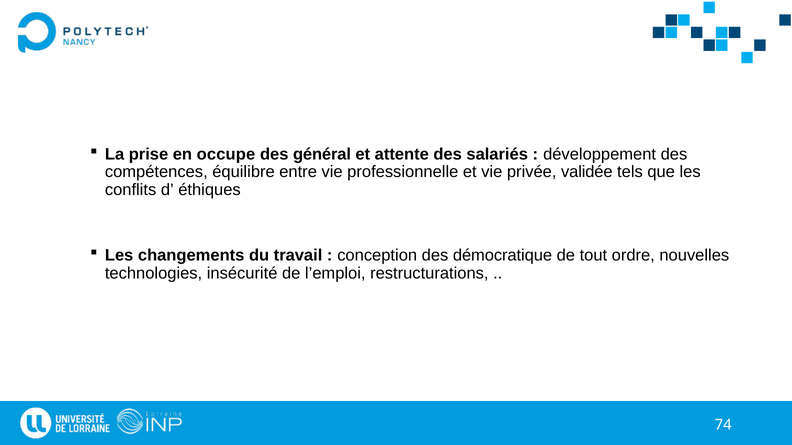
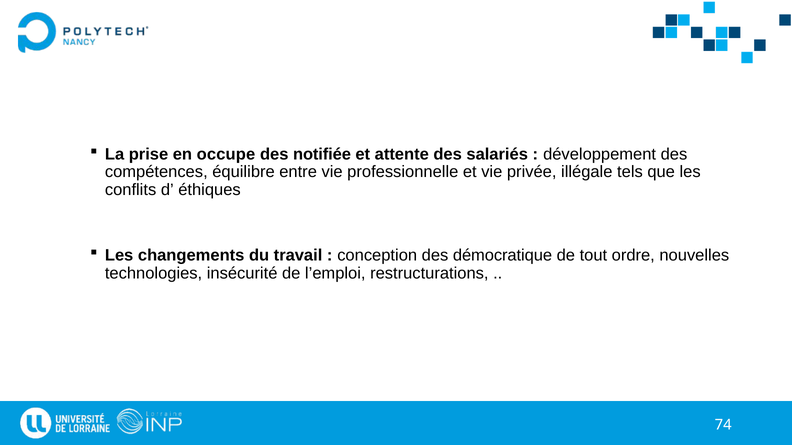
général: général -> notifiée (322, 154)
validée: validée -> illégale (587, 172)
